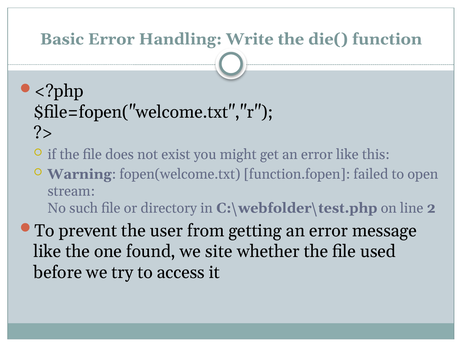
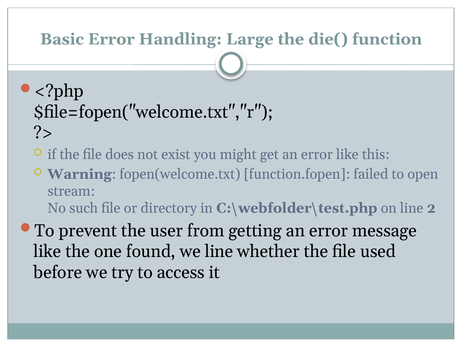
Write: Write -> Large (250, 39)
we site: site -> line (219, 251)
